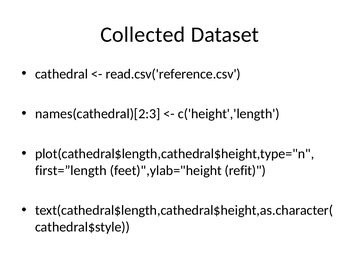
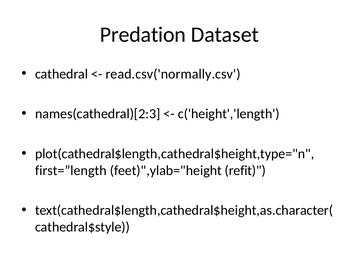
Collected: Collected -> Predation (143, 35)
read.csv('reference.csv: read.csv('reference.csv -> read.csv('normally.csv (173, 74)
